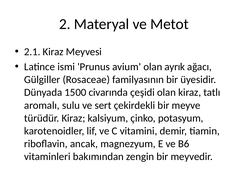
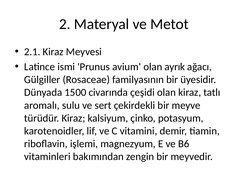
ancak: ancak -> işlemi (84, 144)
